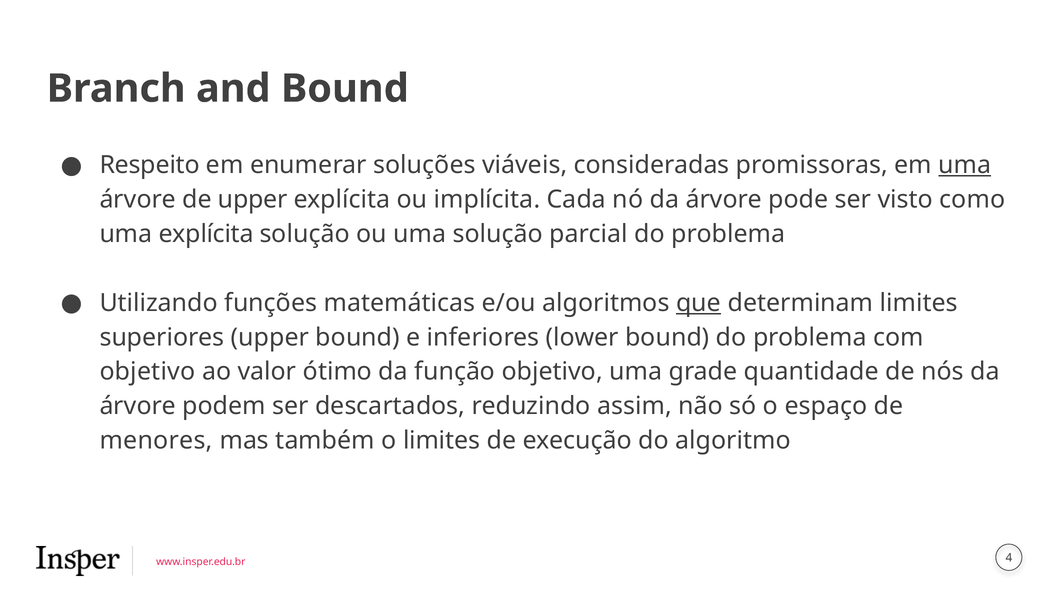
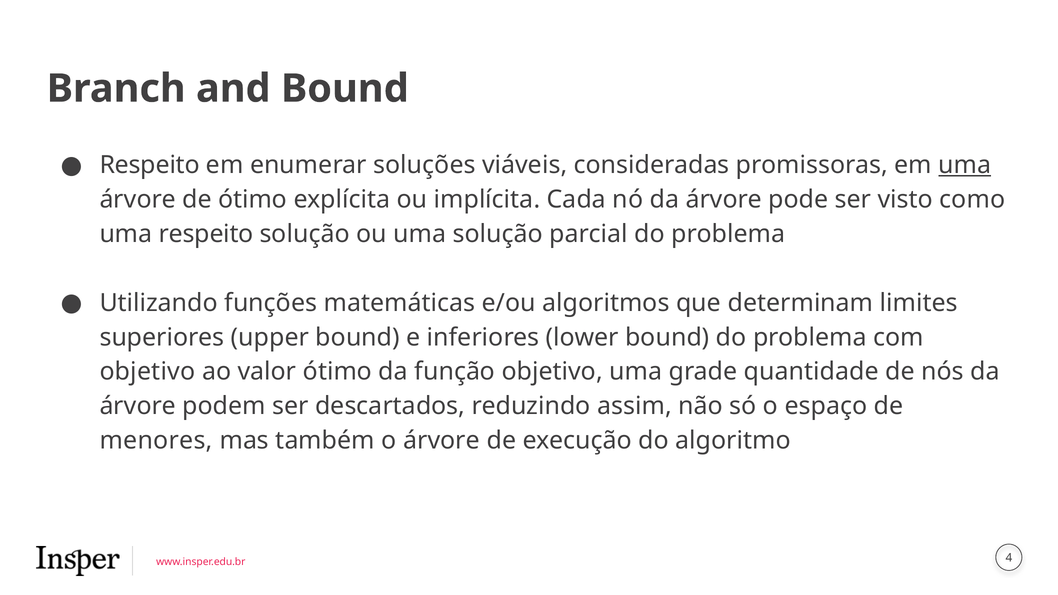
de upper: upper -> ótimo (253, 200)
uma explícita: explícita -> respeito (206, 234)
que underline: present -> none (699, 303)
o limites: limites -> árvore (442, 441)
